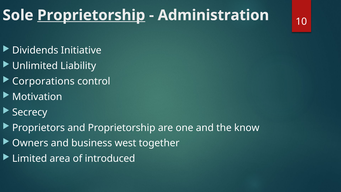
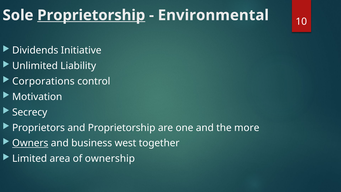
Administration: Administration -> Environmental (213, 15)
know: know -> more (247, 128)
Owners underline: none -> present (30, 143)
introduced: introduced -> ownership (110, 159)
